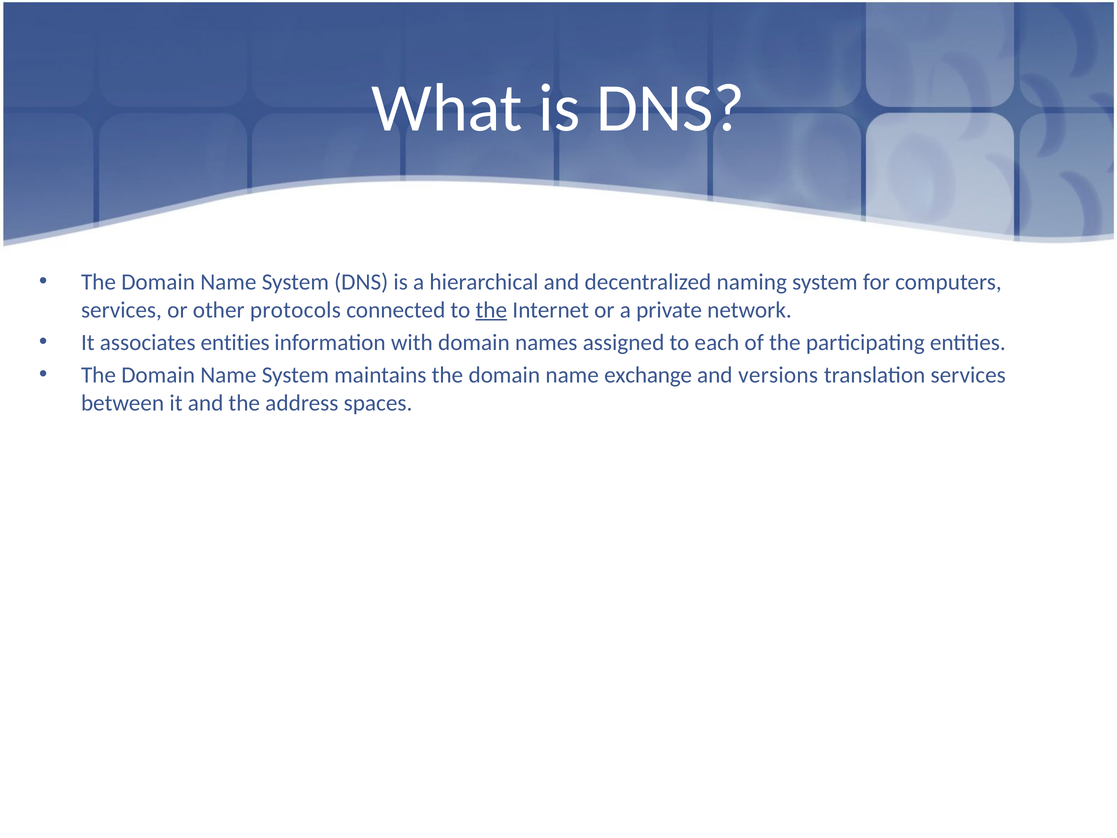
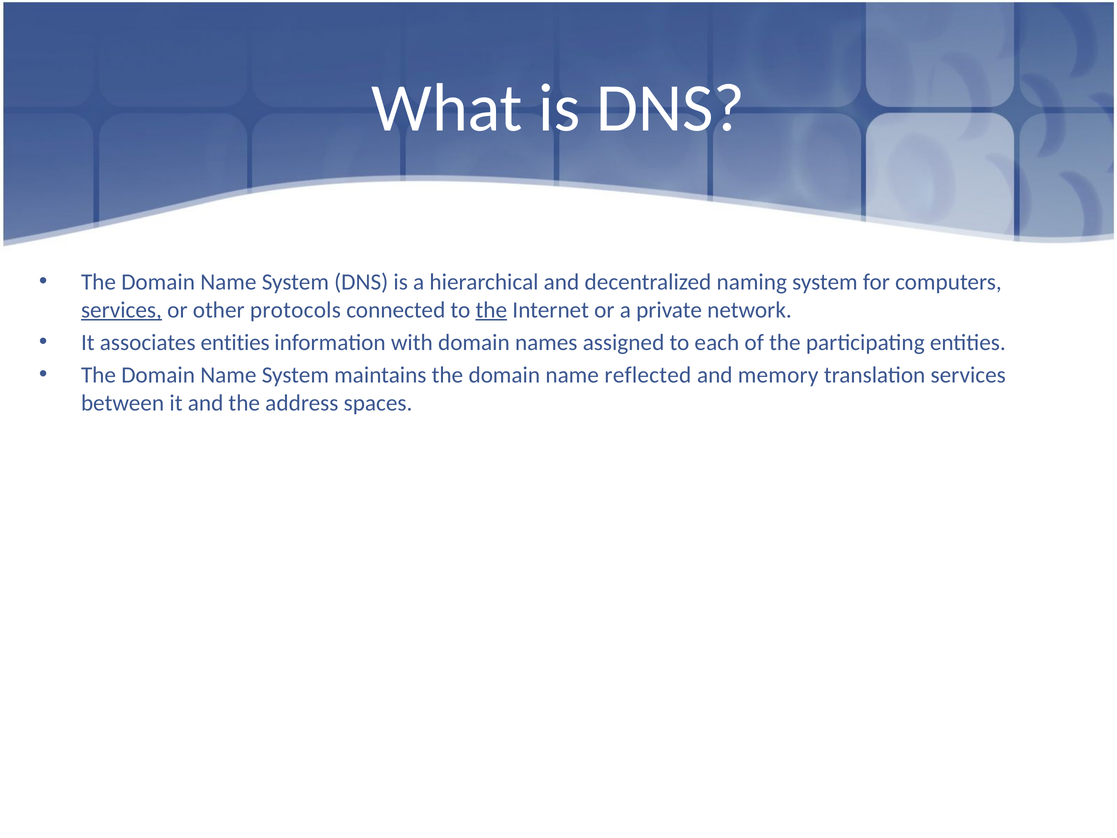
services underline: none -> present (121, 310)
exchange: exchange -> reflected (648, 375)
versions: versions -> memory (778, 375)
